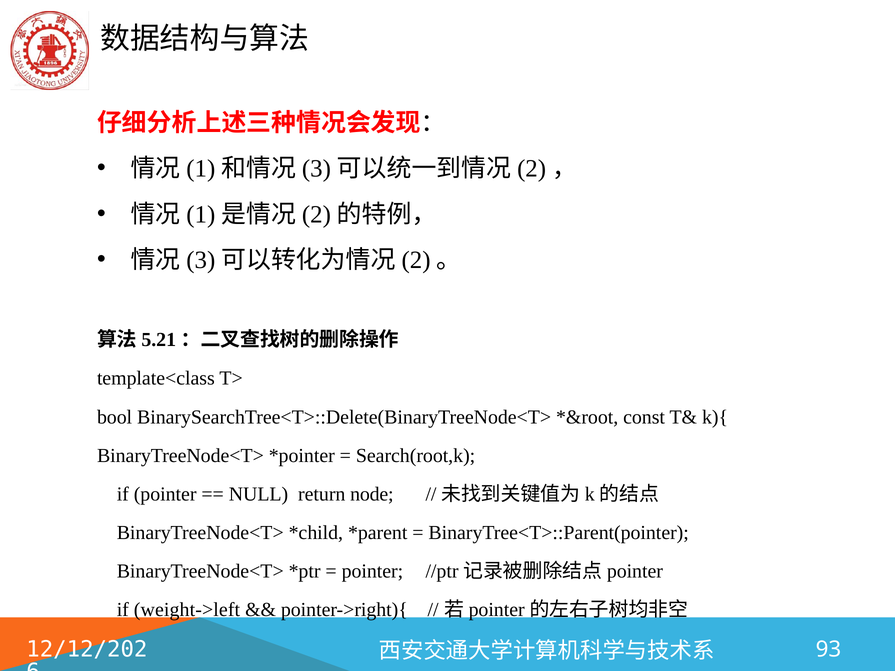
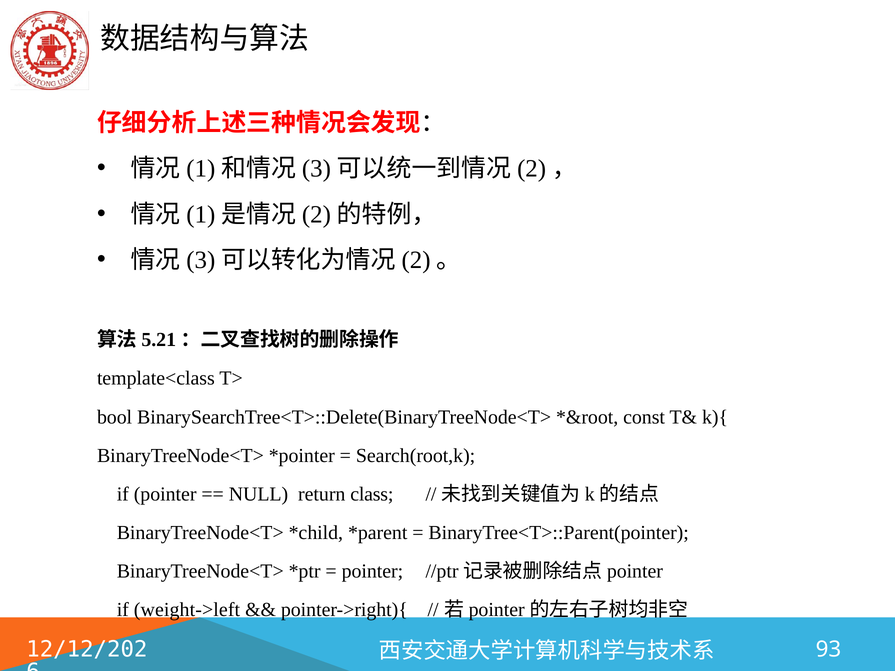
node: node -> class (372, 494)
